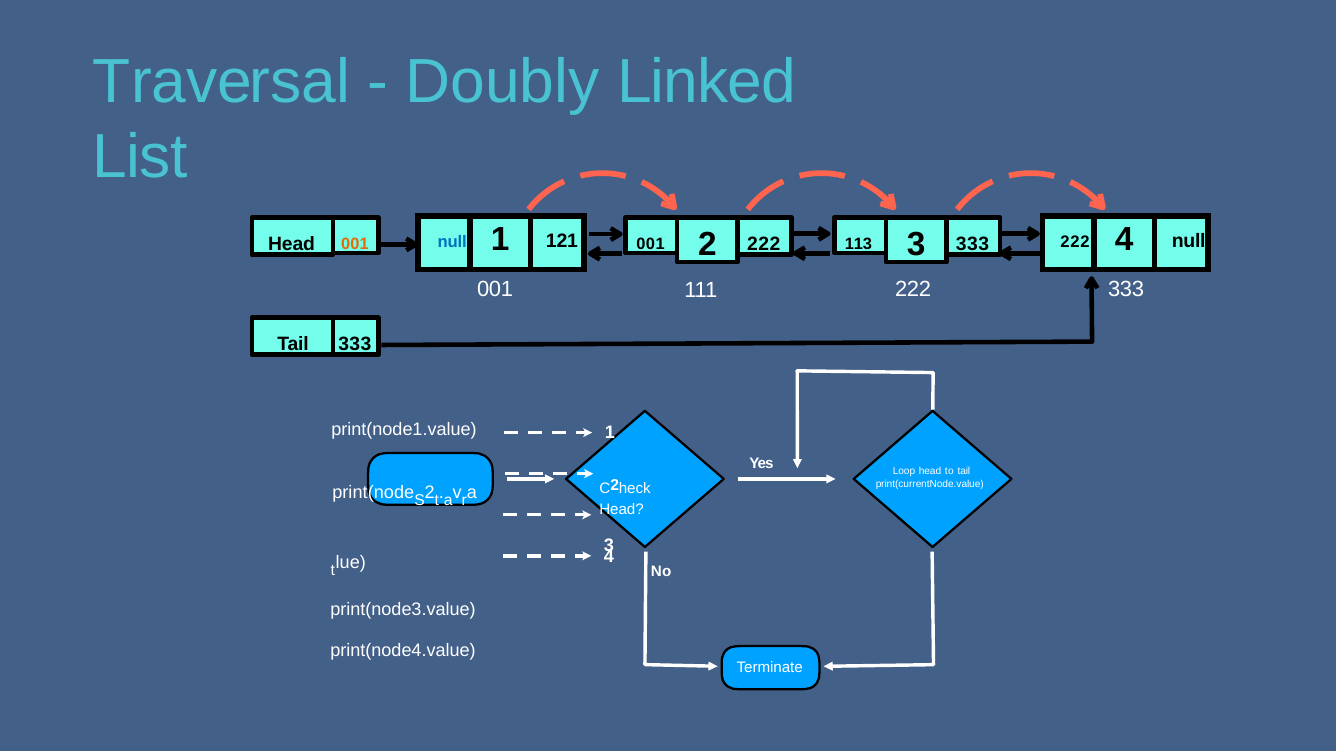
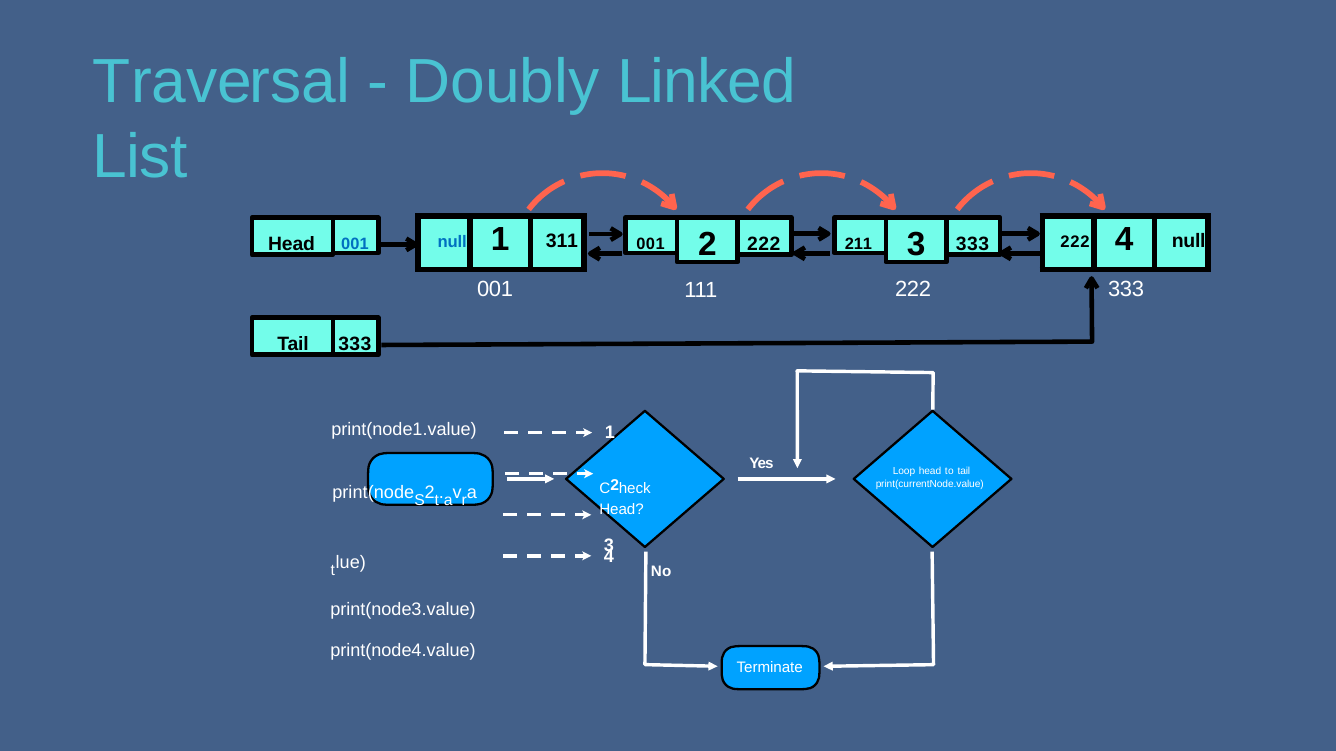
121: 121 -> 311 (562, 241)
001 colour: orange -> blue (355, 244)
113: 113 -> 211 (858, 244)
